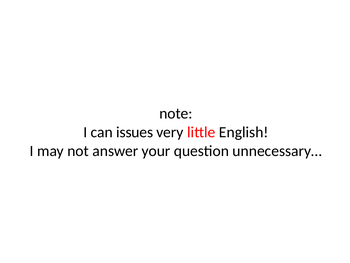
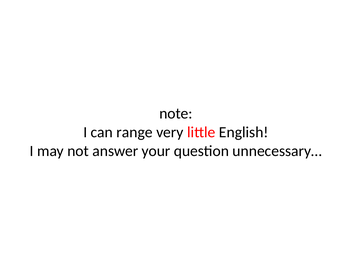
issues: issues -> range (135, 132)
